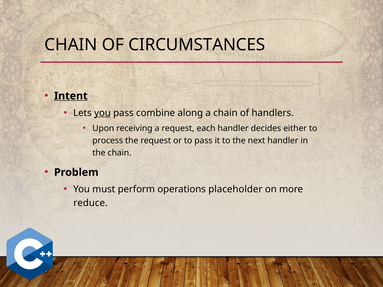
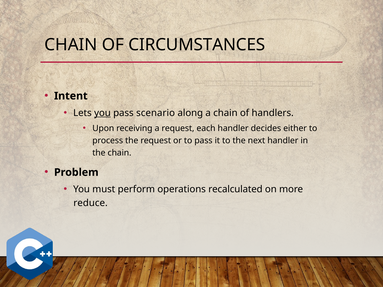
Intent underline: present -> none (71, 96)
combine: combine -> scenario (156, 113)
placeholder: placeholder -> recalculated (235, 189)
